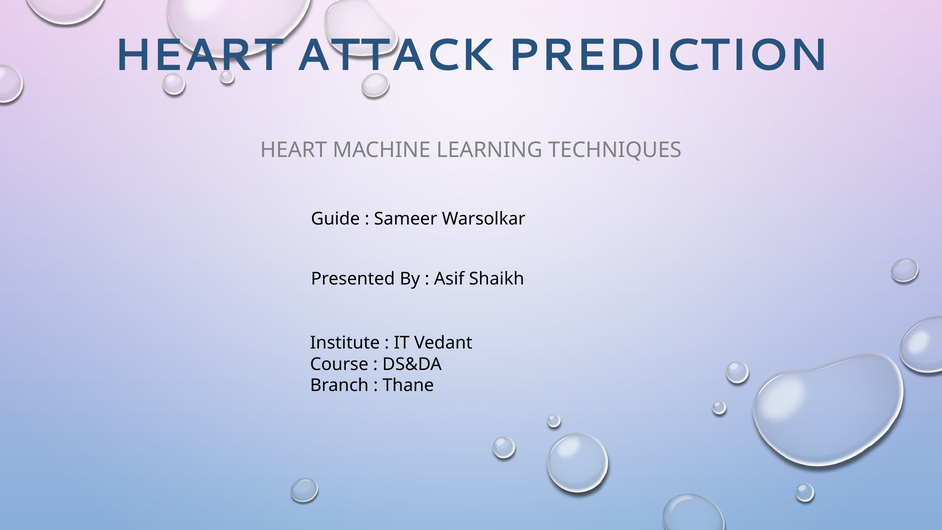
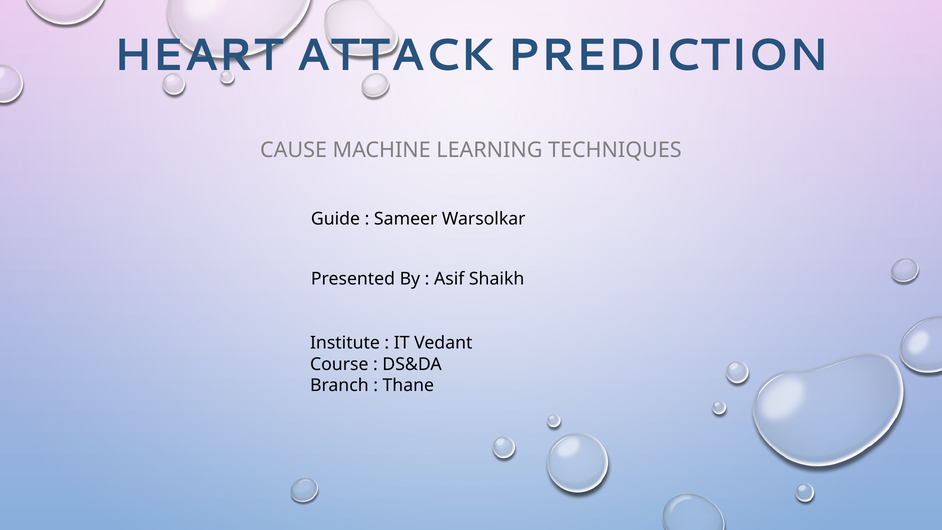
HEART: HEART -> CAUSE (294, 150)
